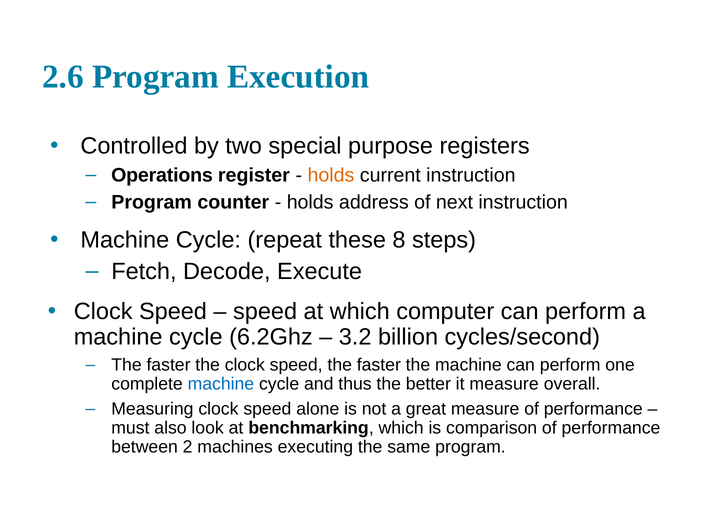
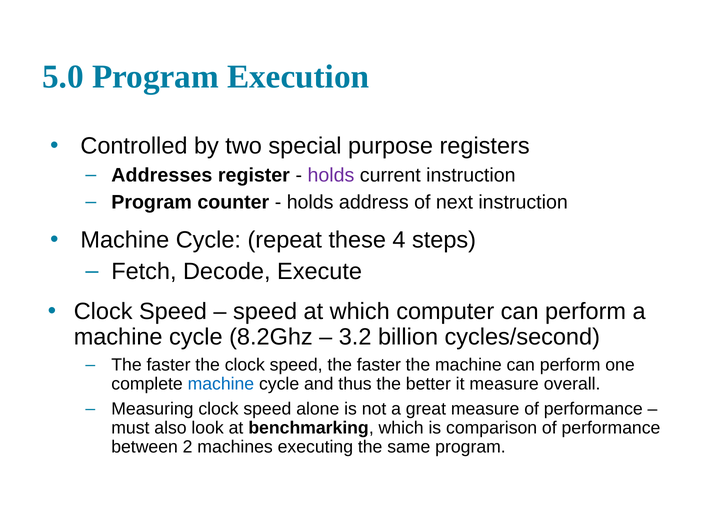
2.6: 2.6 -> 5.0 (63, 77)
Operations: Operations -> Addresses (162, 175)
holds colour: orange -> purple (331, 175)
8: 8 -> 4 (399, 240)
6.2Ghz: 6.2Ghz -> 8.2Ghz (271, 337)
